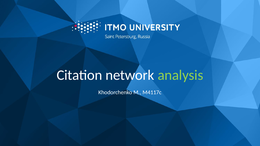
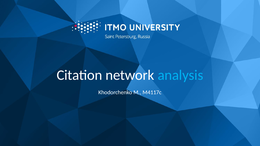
analysis colour: light green -> light blue (180, 75)
